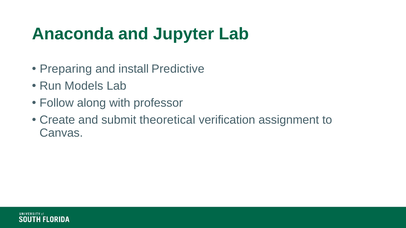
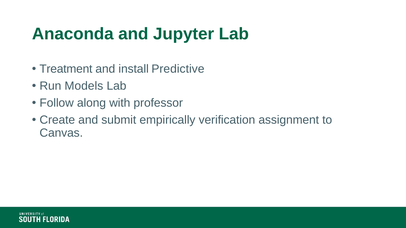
Preparing: Preparing -> Treatment (66, 69)
theoretical: theoretical -> empirically (167, 120)
